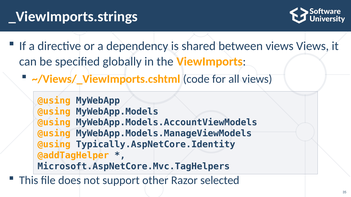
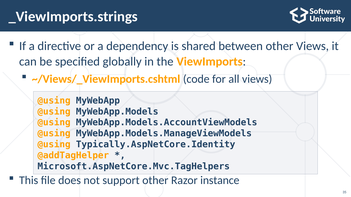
between views: views -> other (279, 46)
selected: selected -> instance (220, 181)
